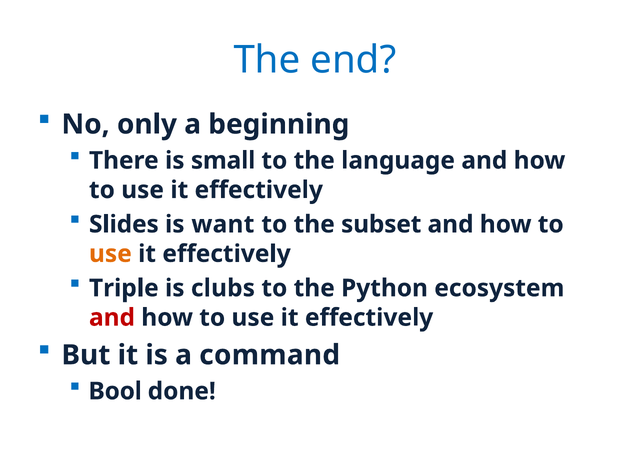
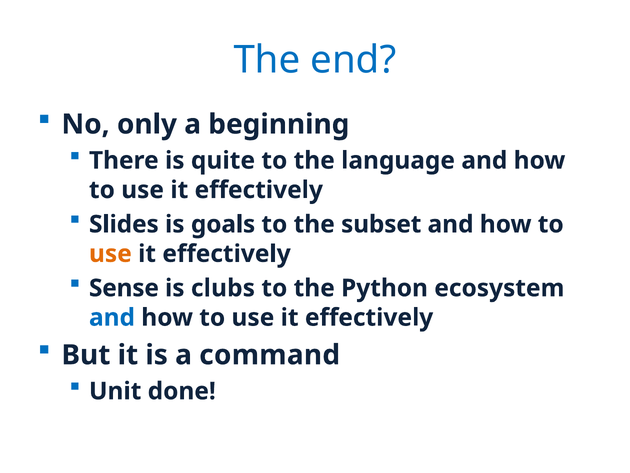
small: small -> quite (223, 160)
want: want -> goals (223, 224)
Triple: Triple -> Sense (124, 288)
and colour: red -> blue (112, 317)
Bool: Bool -> Unit (115, 391)
